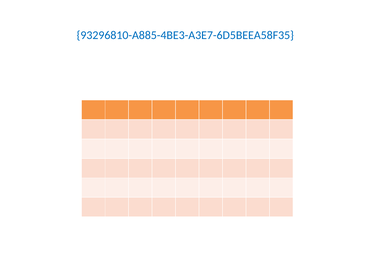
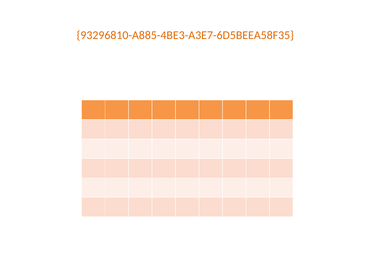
93296810-A885-4BE3-A3E7-6D5BEEA58F35 colour: blue -> orange (185, 35)
